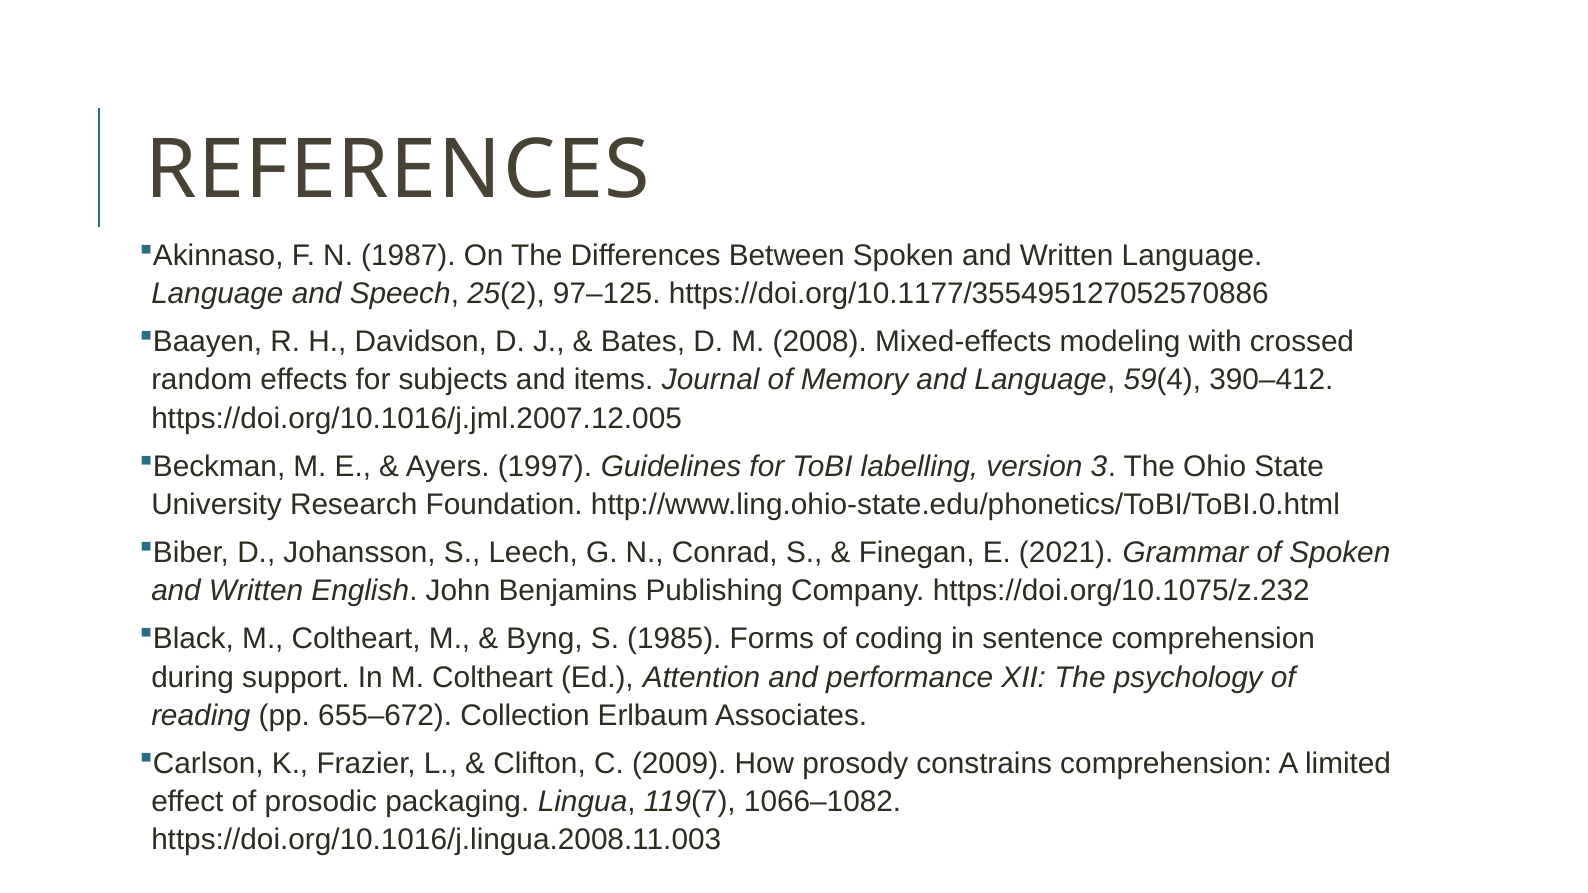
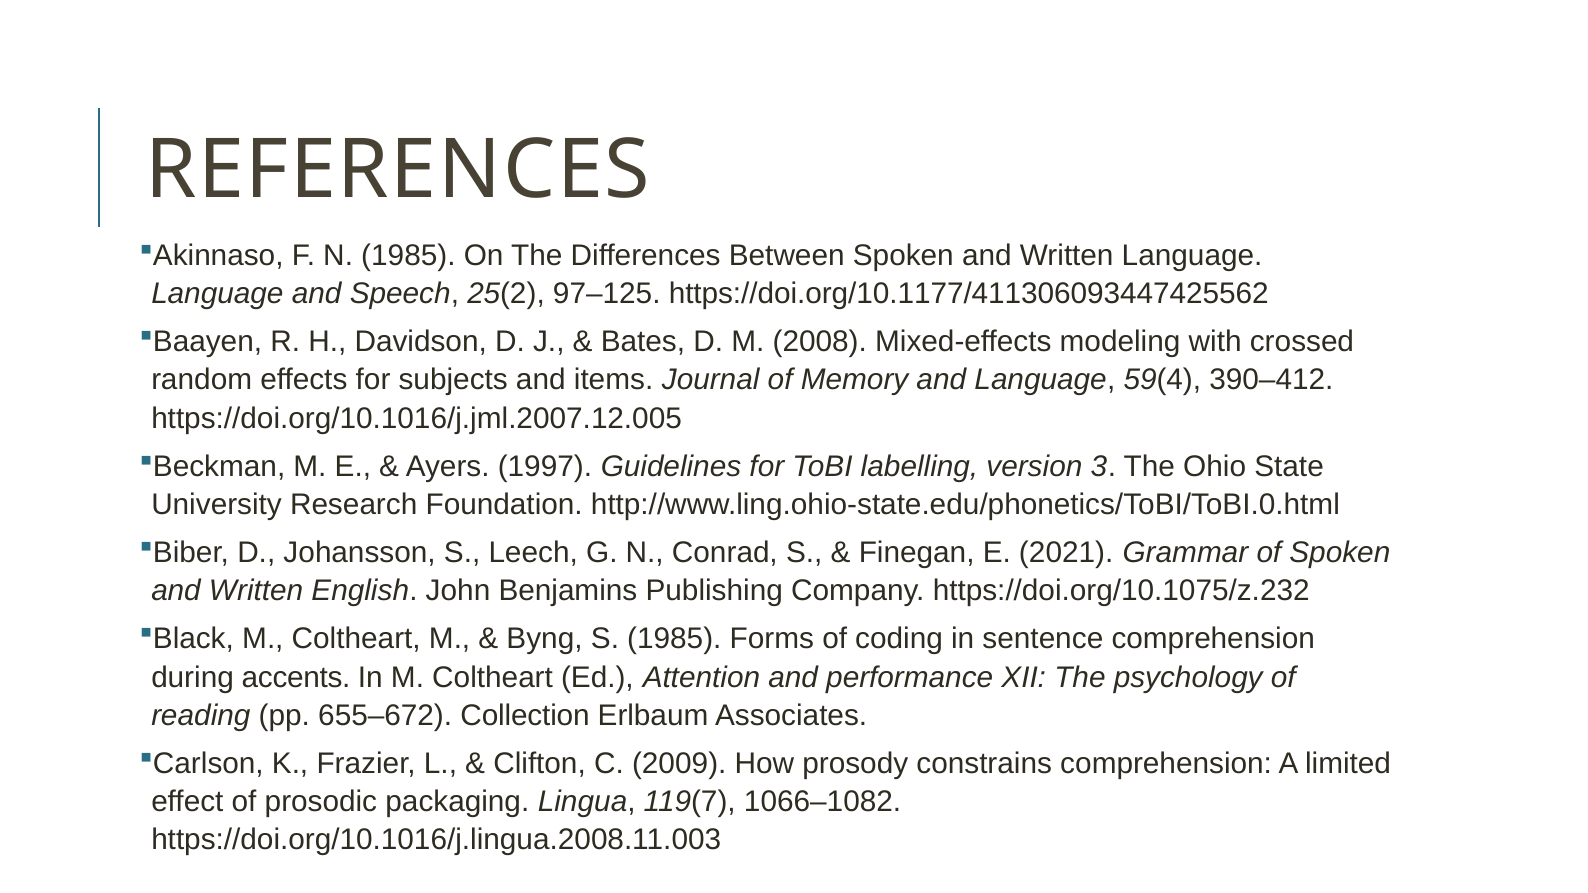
N 1987: 1987 -> 1985 (408, 256)
https://doi.org/10.1177/355495127052570886: https://doi.org/10.1177/355495127052570886 -> https://doi.org/10.1177/411306093447425562 (969, 294)
support: support -> accents (296, 677)
